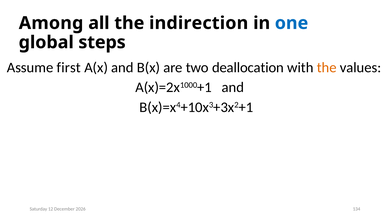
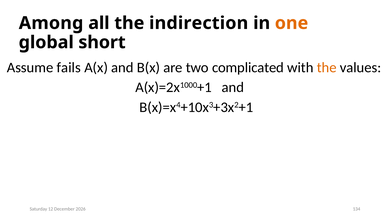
one colour: blue -> orange (292, 23)
steps: steps -> short (102, 42)
first: first -> fails (69, 68)
deallocation: deallocation -> complicated (248, 68)
